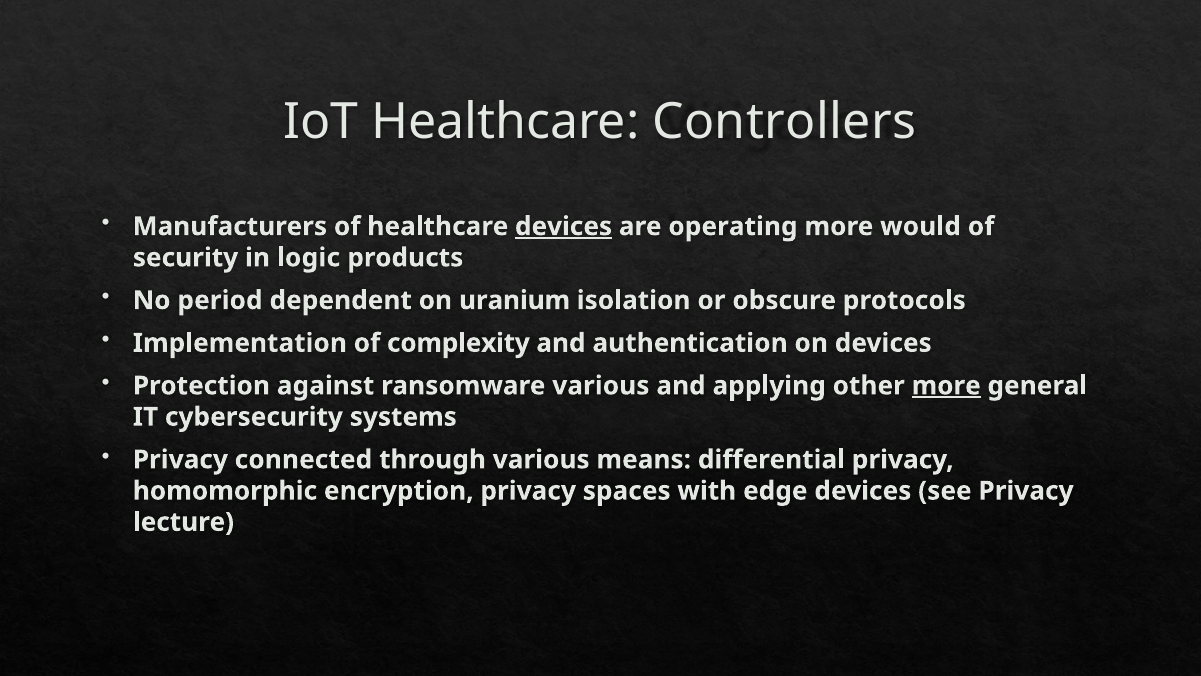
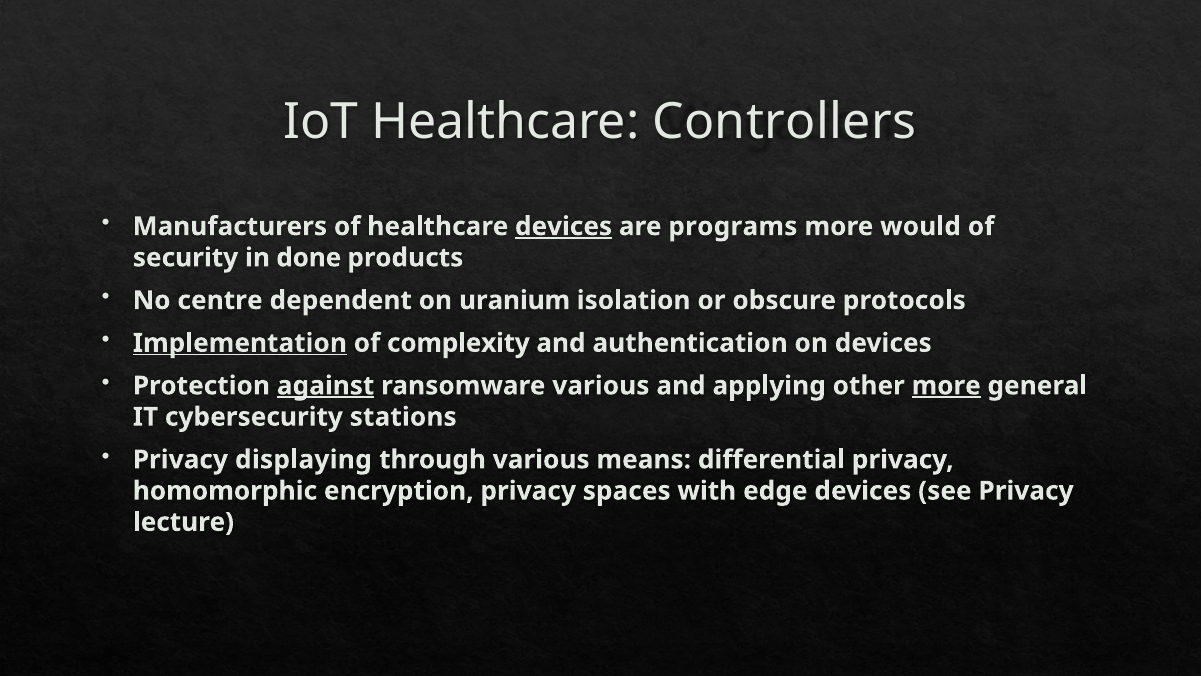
operating: operating -> programs (733, 226)
logic: logic -> done (309, 258)
period: period -> centre (220, 300)
Implementation underline: none -> present (240, 343)
against underline: none -> present (326, 386)
systems: systems -> stations (403, 417)
connected: connected -> displaying (303, 459)
